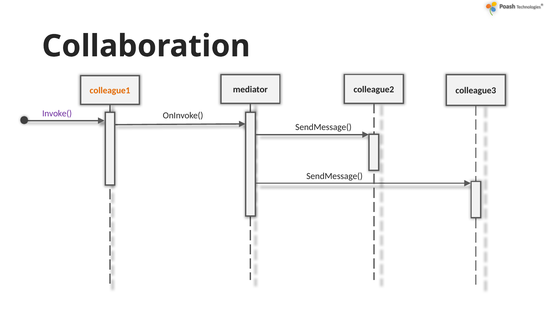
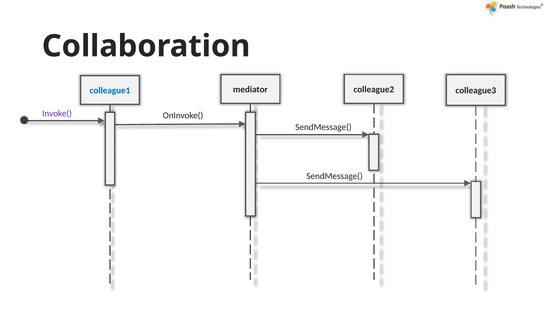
colleague1 colour: orange -> blue (110, 91)
